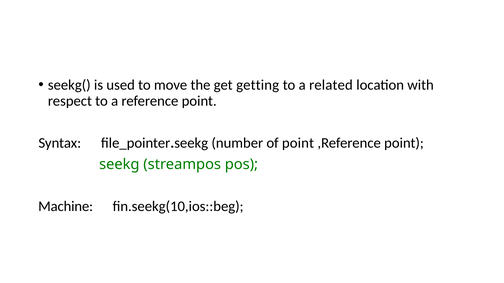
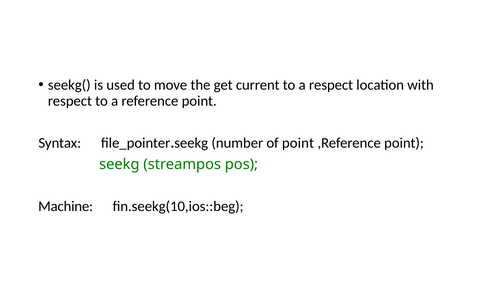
getting: getting -> current (258, 85)
a related: related -> respect (331, 85)
